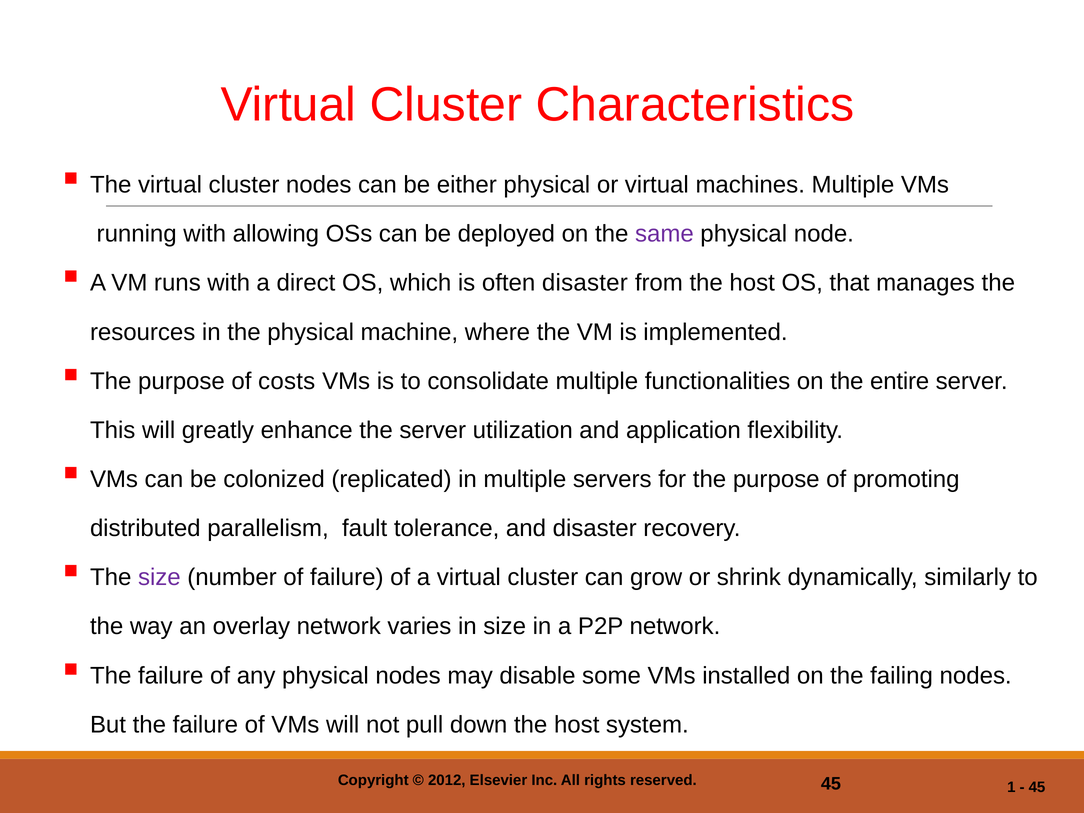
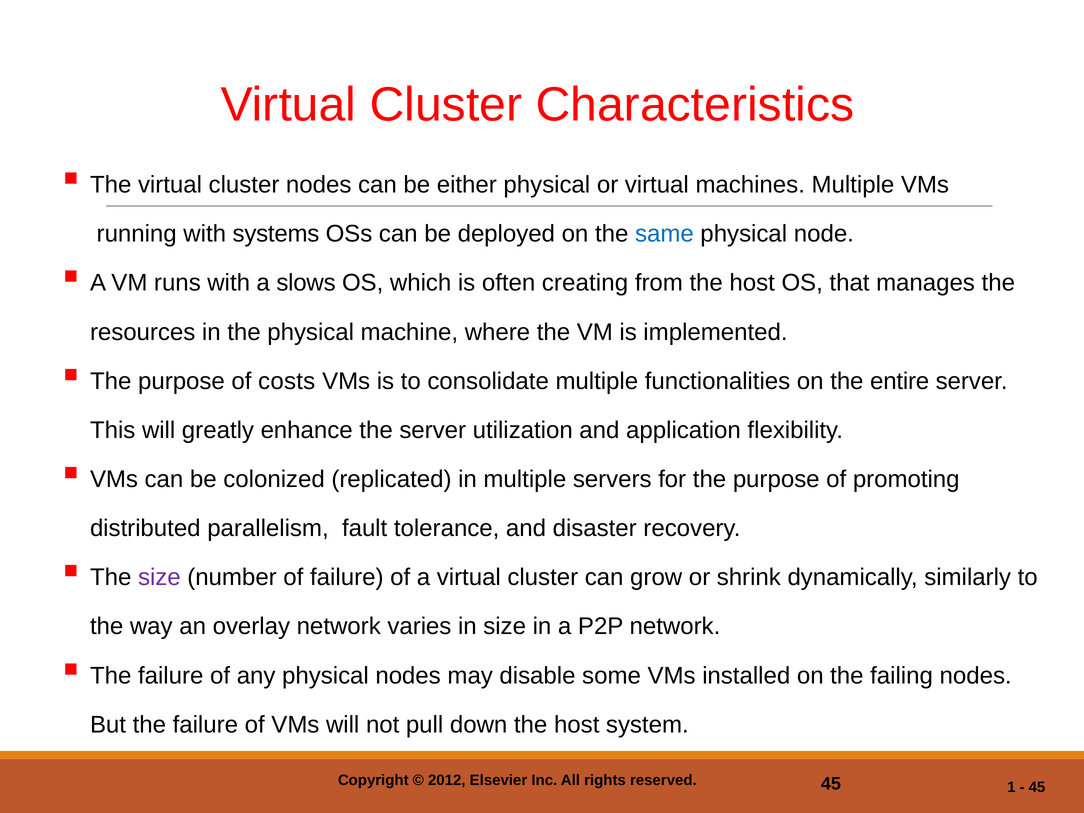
allowing: allowing -> systems (276, 234)
same colour: purple -> blue (664, 234)
direct: direct -> slows (306, 283)
often disaster: disaster -> creating (585, 283)
